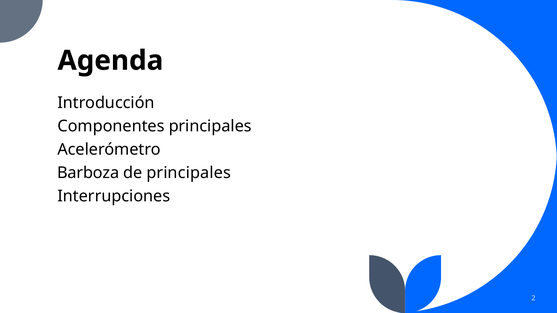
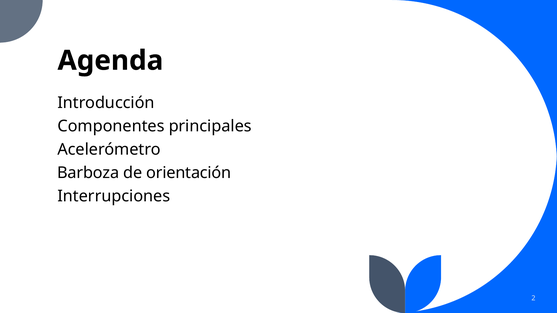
de principales: principales -> orientación (189, 173)
